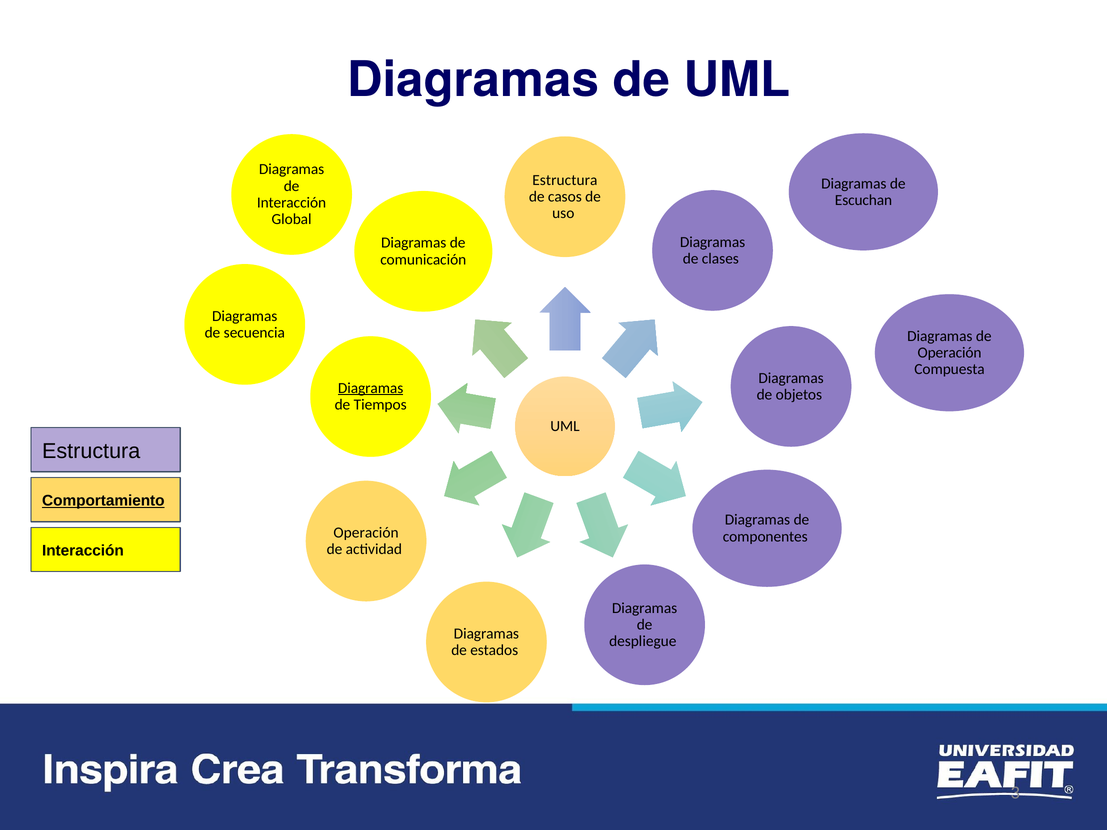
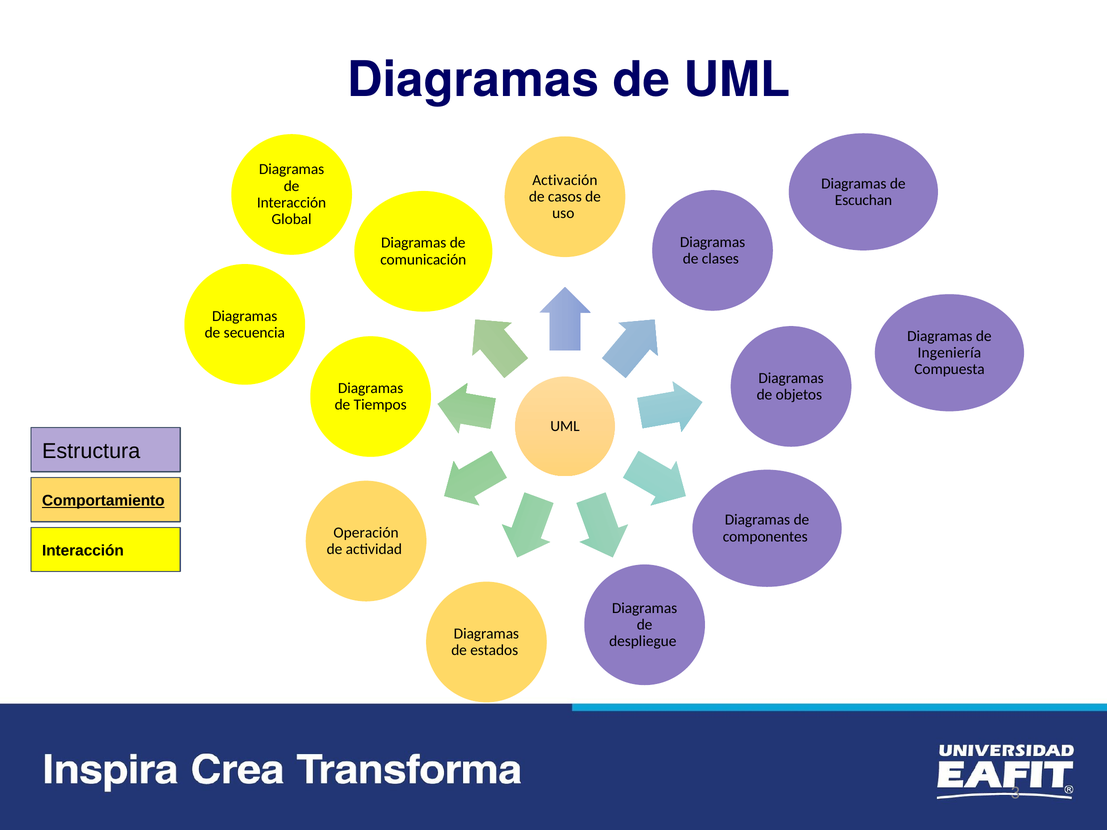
Estructura: Estructura -> Activación (565, 180)
Operación: Operación -> Ingeniería (949, 353)
Diagramas underline: present -> none (371, 388)
